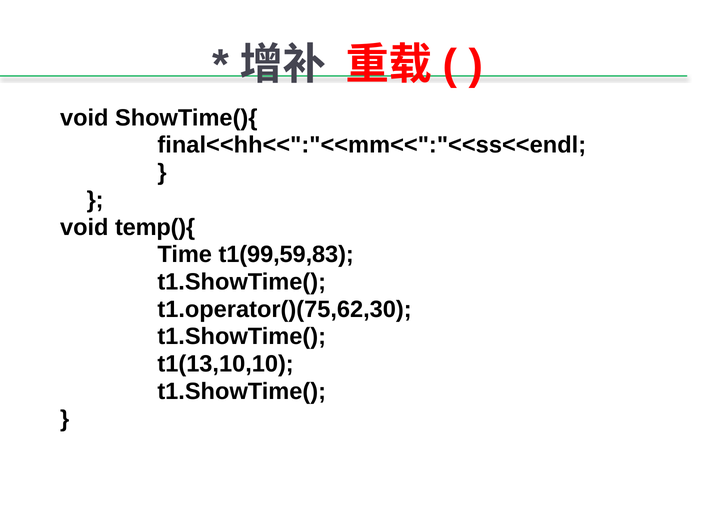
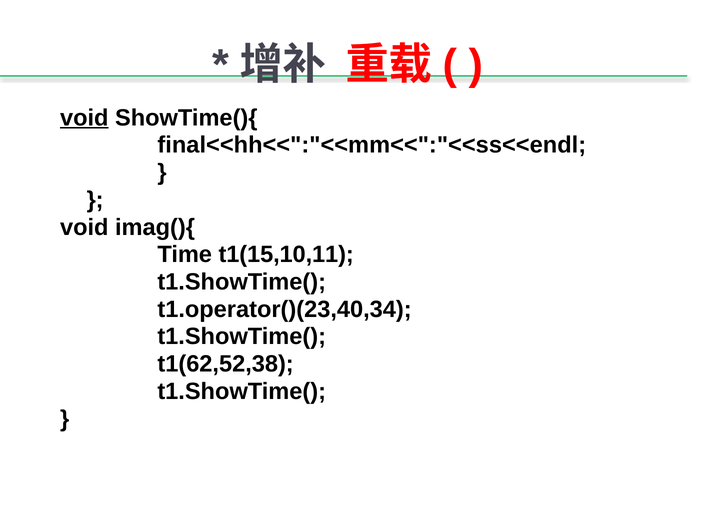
void underline: none -> present (84, 118)
temp(){: temp(){ -> imag(){ (155, 227)
t1(99,59,83: t1(99,59,83 -> t1(15,10,11 (286, 255)
t1.operator()(75,62,30: t1.operator()(75,62,30 -> t1.operator()(23,40,34 (285, 309)
t1(13,10,10: t1(13,10,10 -> t1(62,52,38 (226, 364)
